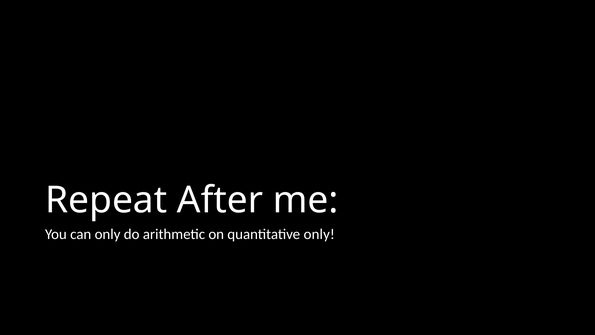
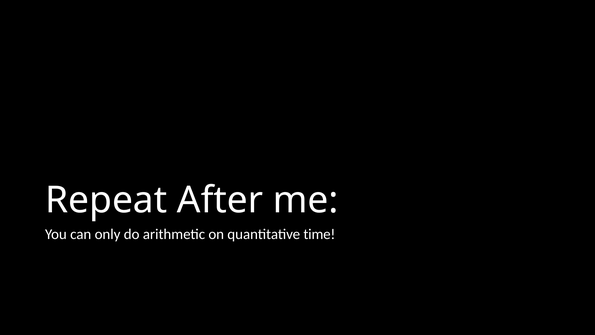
quantitative only: only -> time (319, 234)
